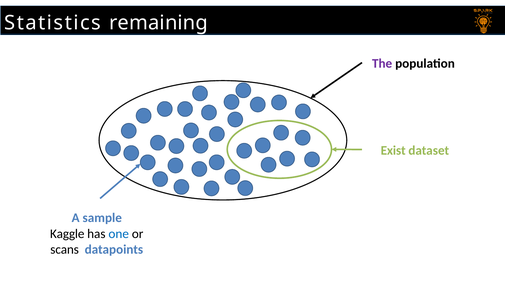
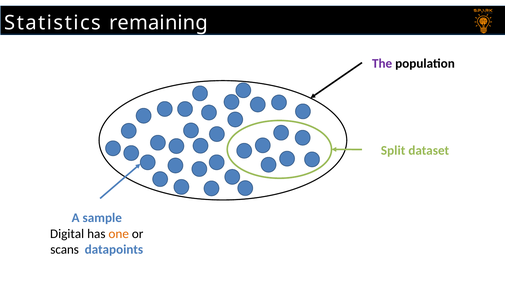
Exist: Exist -> Split (393, 150)
Kaggle: Kaggle -> Digital (67, 234)
one colour: blue -> orange (119, 234)
